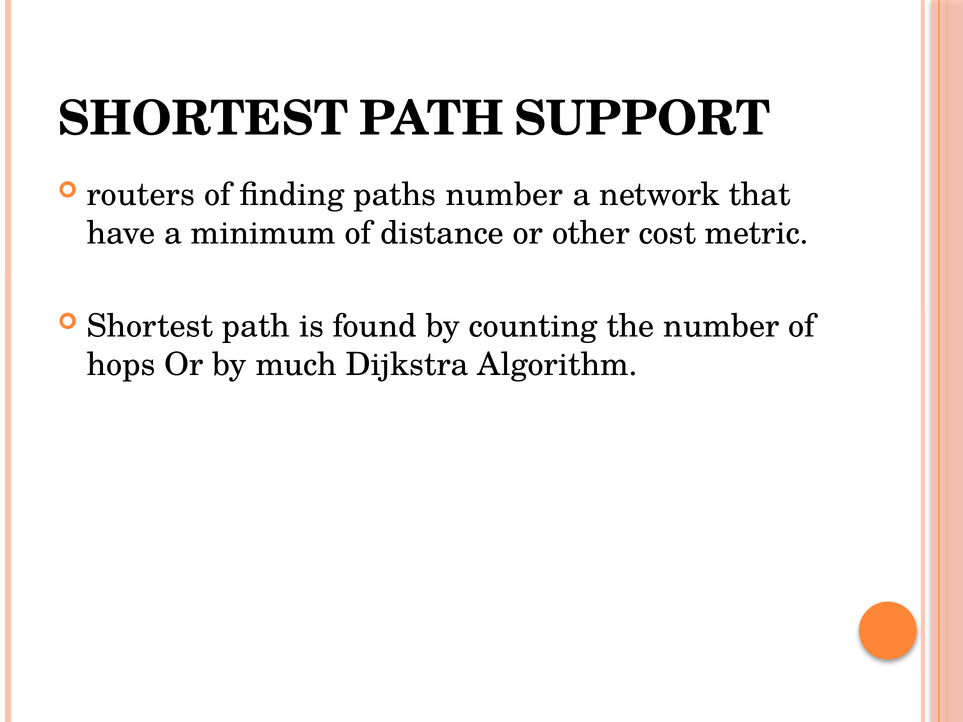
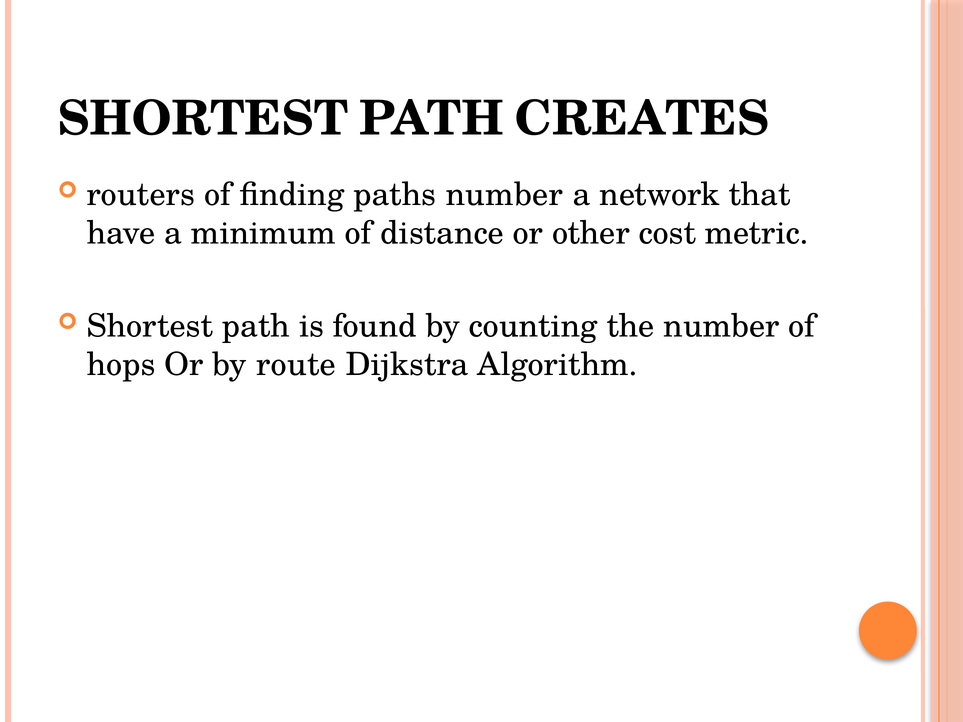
SUPPORT: SUPPORT -> CREATES (642, 119)
much: much -> route (296, 365)
